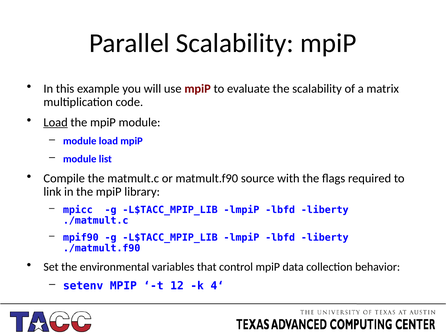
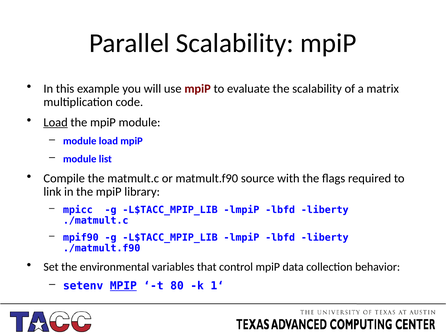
MPIP underline: none -> present (123, 285)
12: 12 -> 80 (177, 285)
4‘: 4‘ -> 1‘ (217, 285)
